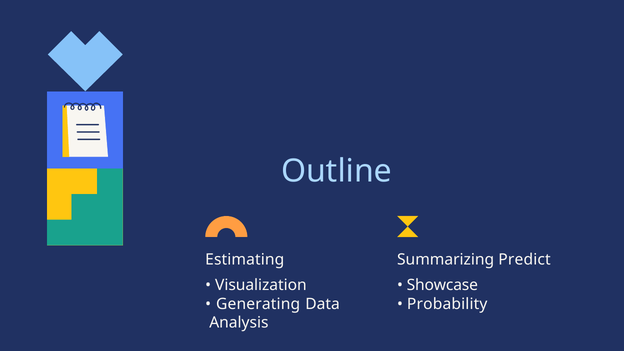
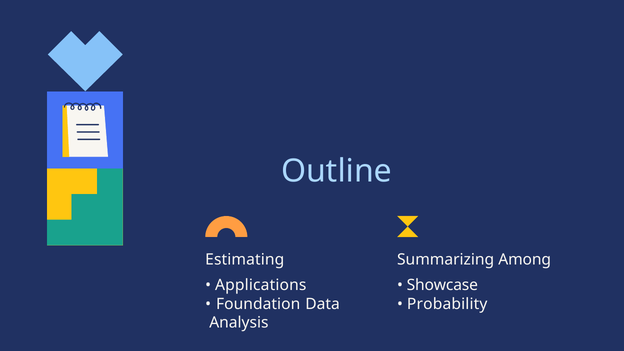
Predict: Predict -> Among (525, 259)
Visualization: Visualization -> Applications (261, 285)
Generating: Generating -> Foundation (258, 304)
